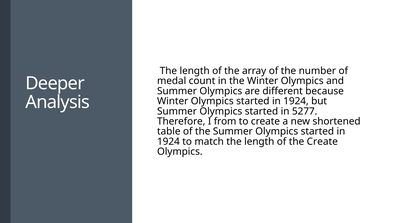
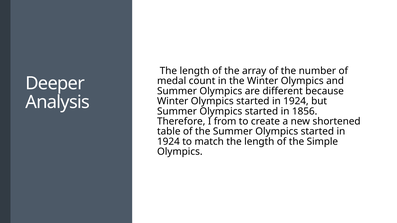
5277: 5277 -> 1856 (305, 111)
the Create: Create -> Simple (322, 142)
